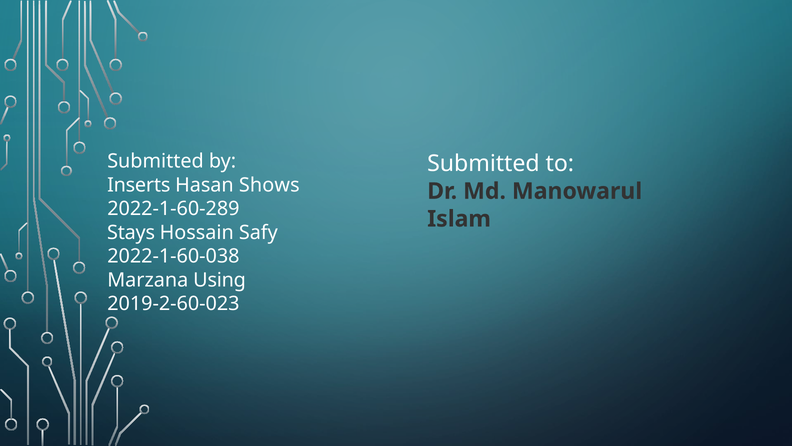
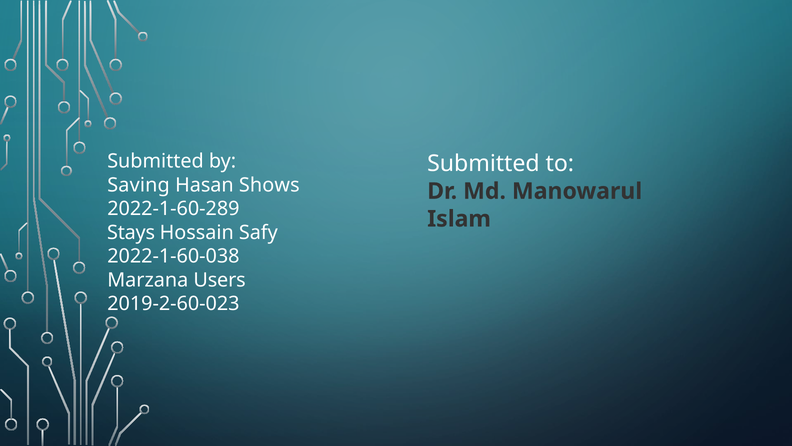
Inserts: Inserts -> Saving (139, 185)
Using: Using -> Users (220, 280)
